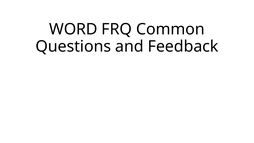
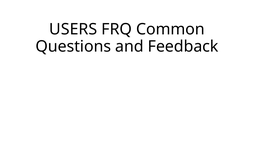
WORD: WORD -> USERS (73, 29)
